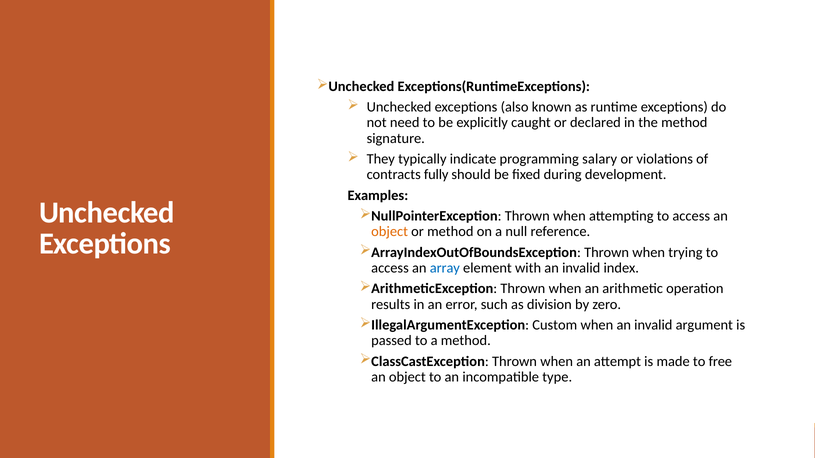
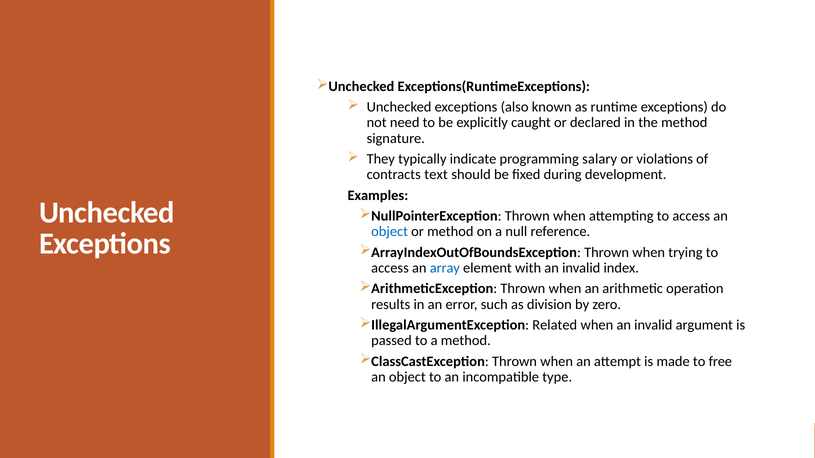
fully: fully -> text (436, 175)
object colour: orange -> blue (390, 232)
Custom: Custom -> Related (555, 325)
